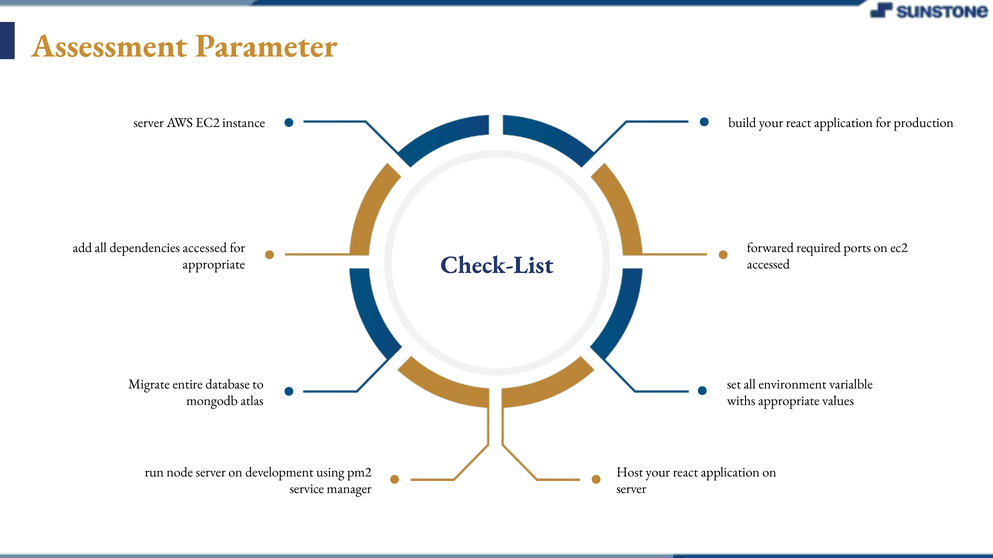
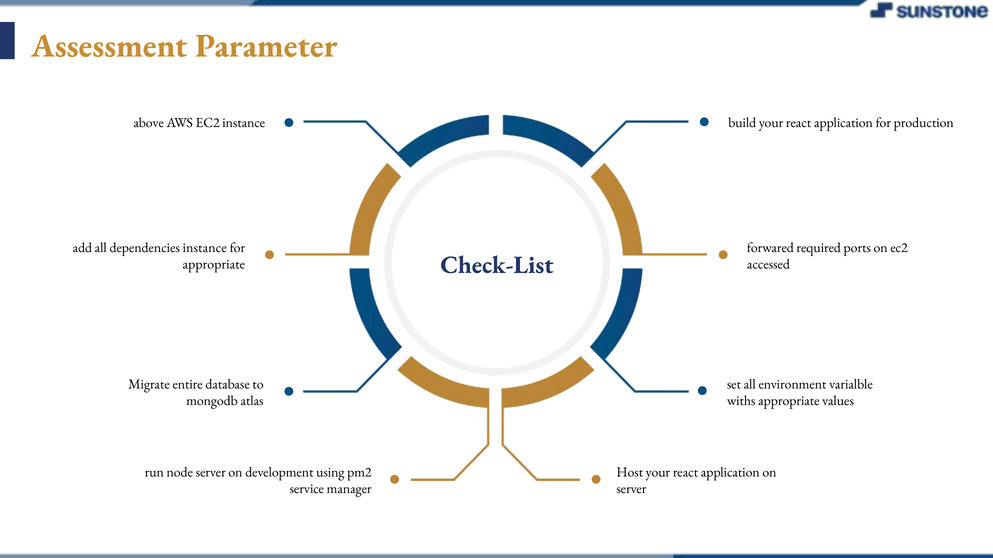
server: server -> above (149, 123)
dependencies accessed: accessed -> instance (205, 248)
